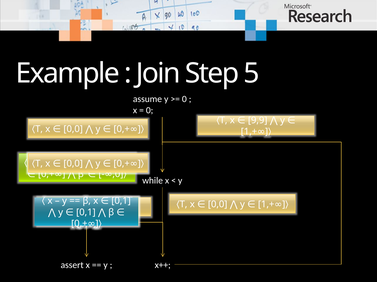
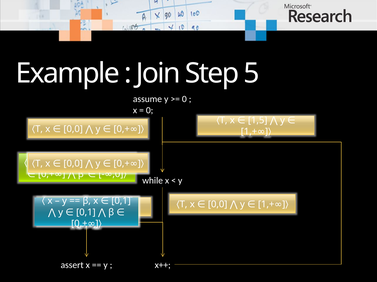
9,9: 9,9 -> 1,5 (258, 121)
